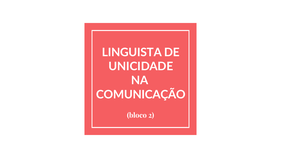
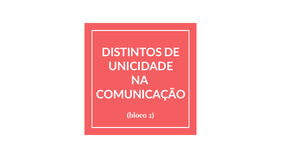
LINGUISTA: LINGUISTA -> DISTINTOS (132, 52)
